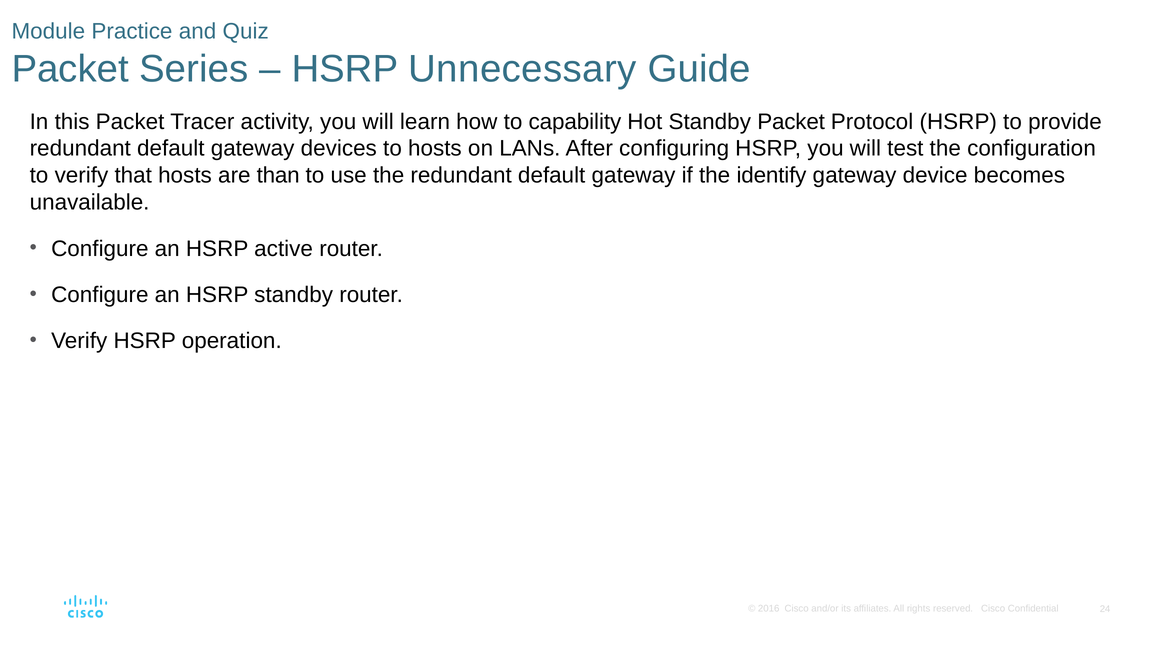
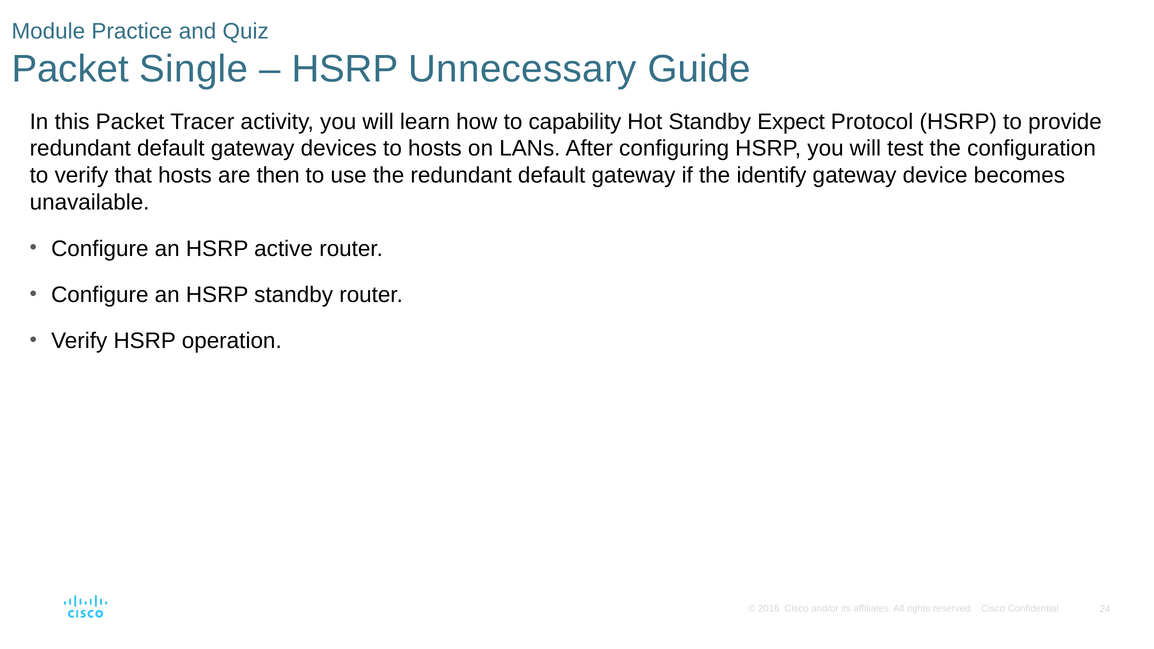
Series: Series -> Single (194, 69)
Standby Packet: Packet -> Expect (791, 122)
than: than -> then (278, 176)
